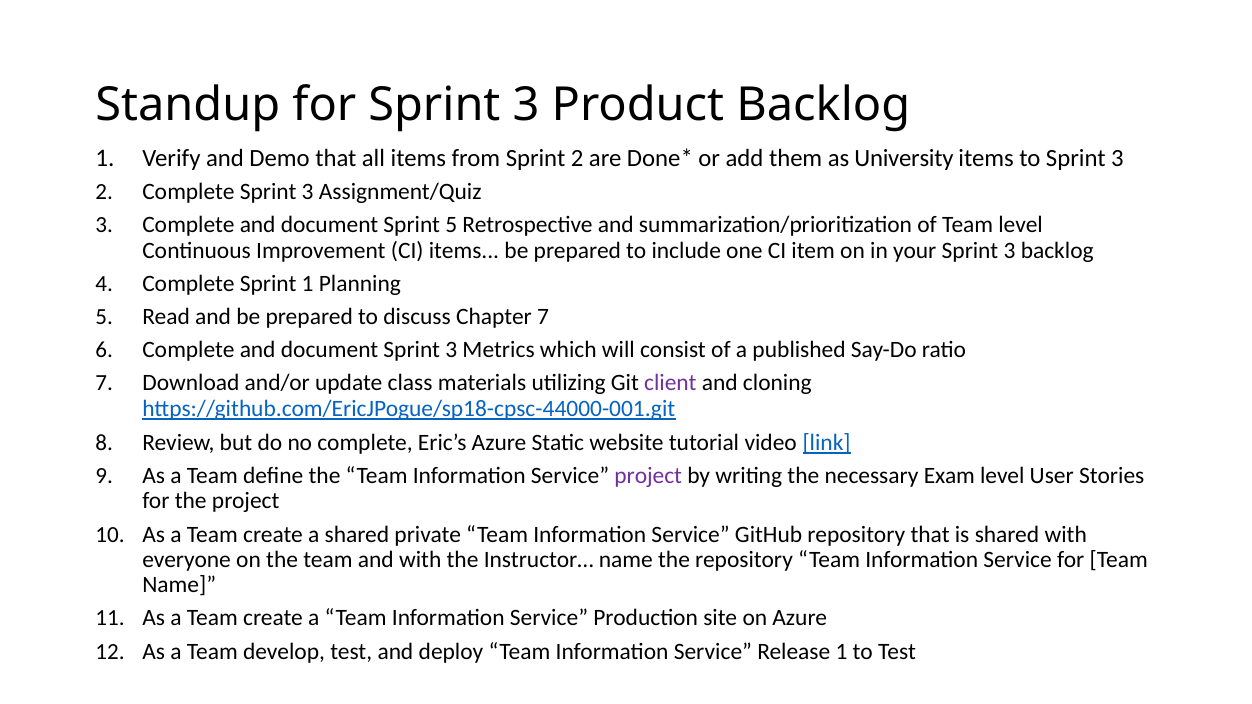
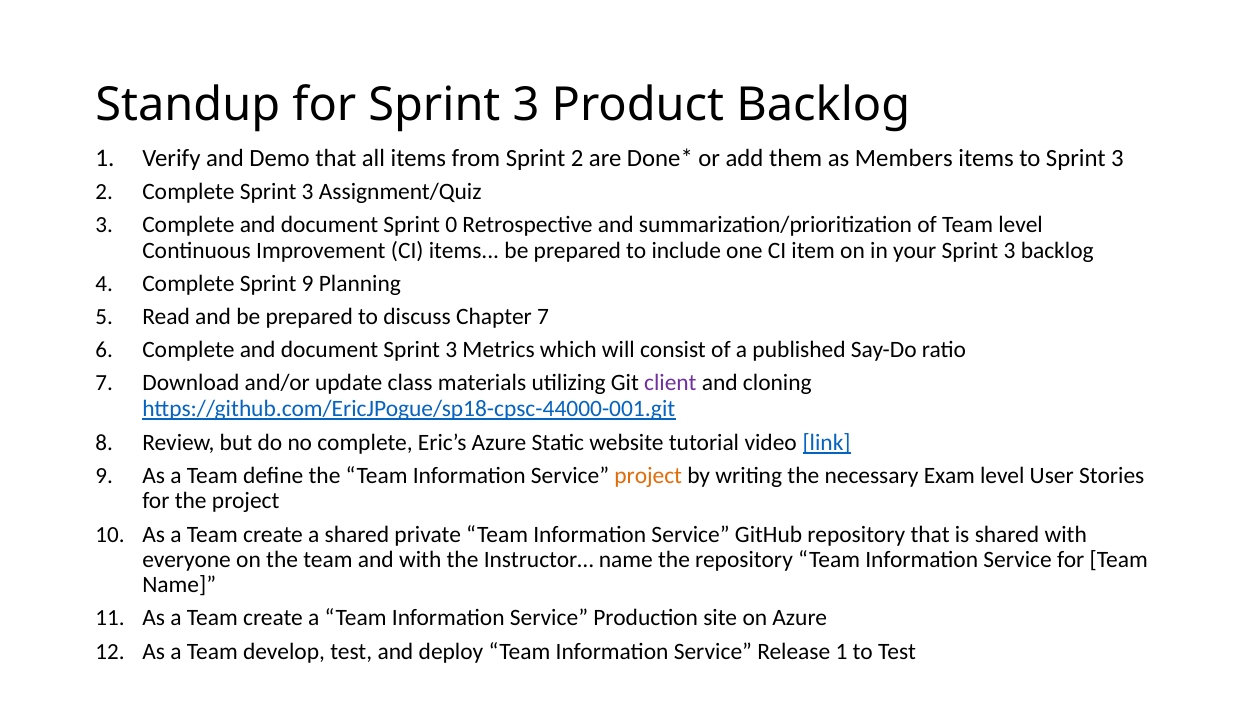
University: University -> Members (904, 158)
Sprint 5: 5 -> 0 (451, 225)
Sprint 1: 1 -> 9 (308, 284)
project colour: purple -> orange (648, 476)
